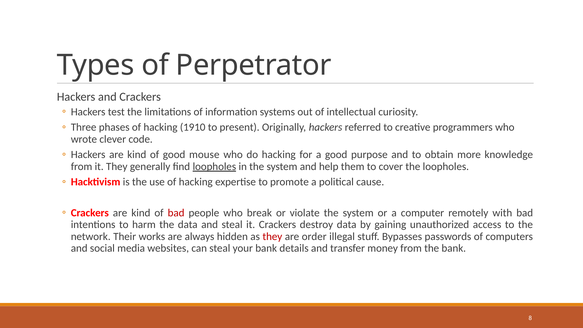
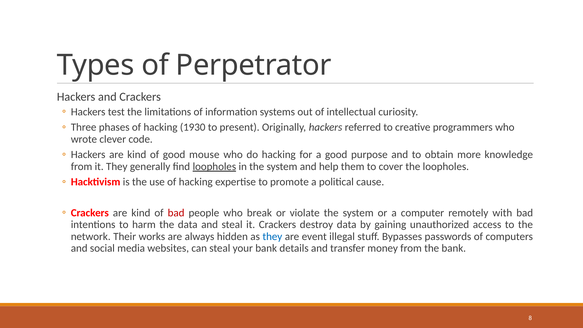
1910: 1910 -> 1930 (193, 127)
they colour: red -> blue (272, 236)
order: order -> event (314, 236)
